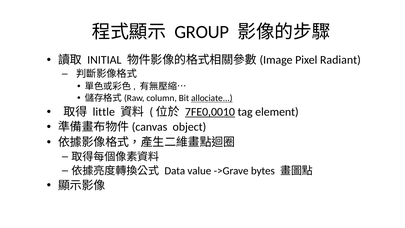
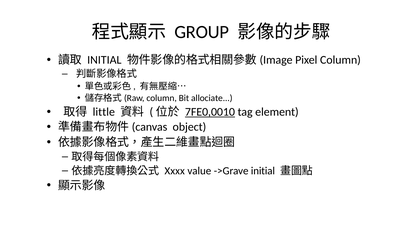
Pixel Radiant: Radiant -> Column (340, 60)
allociate underline: present -> none (212, 98)
Data: Data -> Xxxx (175, 171)
->Grave bytes: bytes -> initial (263, 171)
